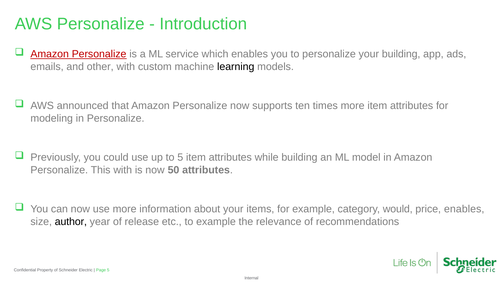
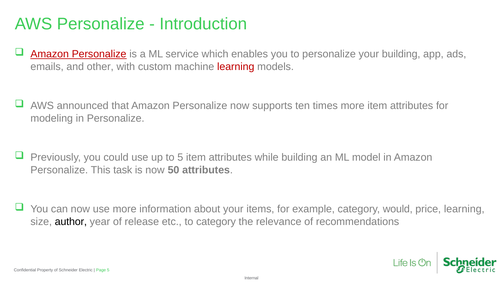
learning colour: black -> red (236, 67)
This with: with -> task (123, 170)
price enables: enables -> learning (464, 209)
to example: example -> category (216, 222)
